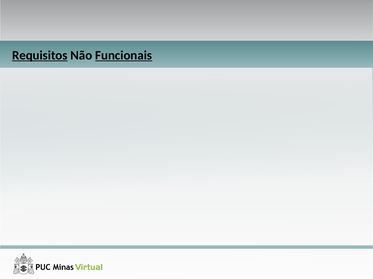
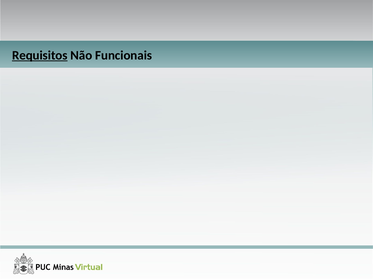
Funcionais underline: present -> none (124, 55)
